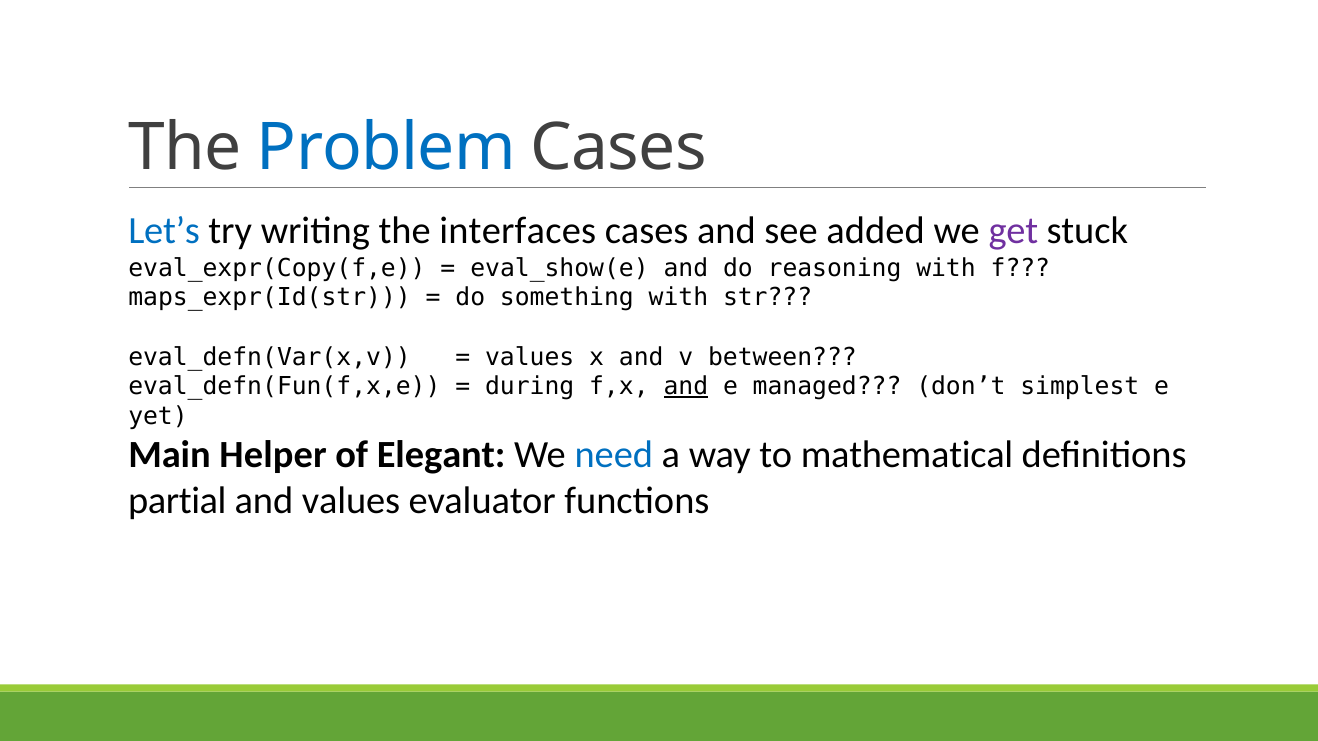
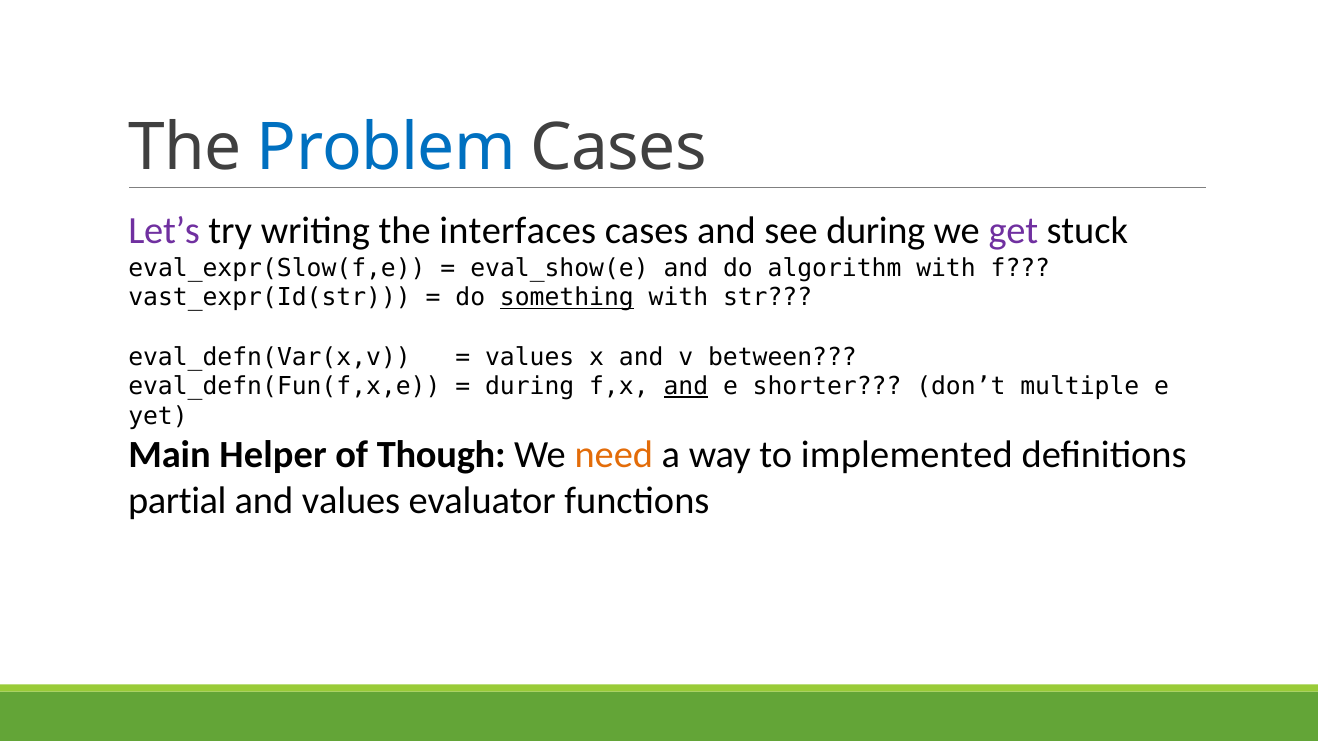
Let’s colour: blue -> purple (164, 231)
see added: added -> during (876, 231)
eval_expr(Copy(f,e: eval_expr(Copy(f,e -> eval_expr(Slow(f,e (277, 268)
reasoning: reasoning -> algorithm (835, 268)
maps_expr(Id(str: maps_expr(Id(str -> vast_expr(Id(str (270, 298)
something underline: none -> present (567, 298)
managed: managed -> shorter (827, 387)
simplest: simplest -> multiple (1080, 387)
Elegant: Elegant -> Though (441, 455)
need colour: blue -> orange (614, 455)
mathematical: mathematical -> implemented (907, 455)
